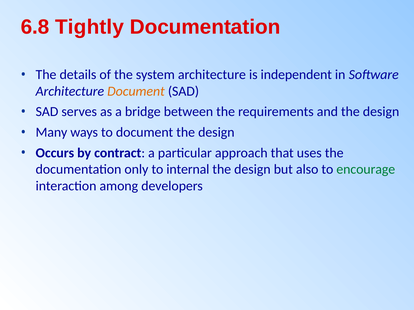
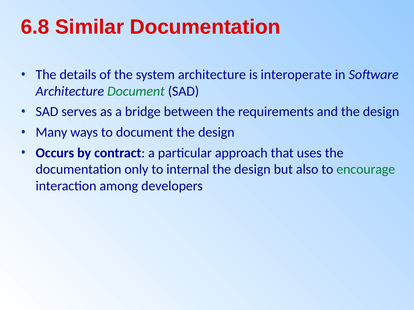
Tightly: Tightly -> Similar (90, 27)
independent: independent -> interoperate (296, 75)
Document colour: orange -> green (136, 91)
